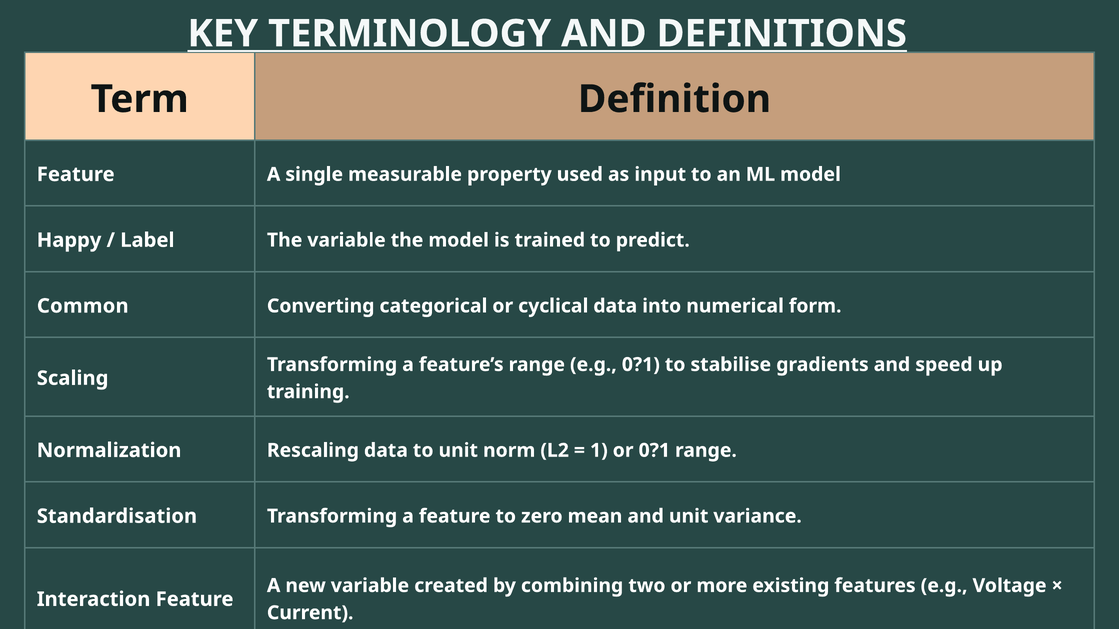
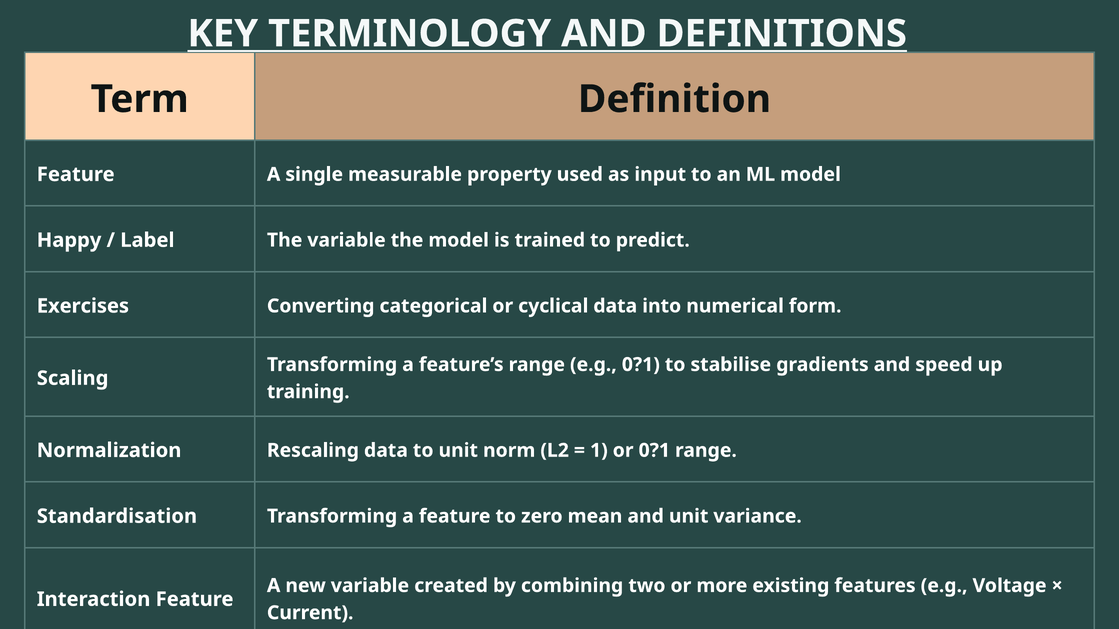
Common: Common -> Exercises (83, 306)
